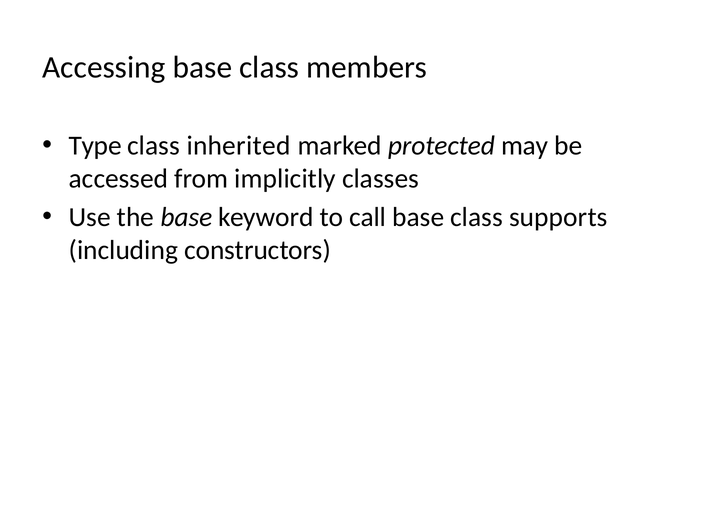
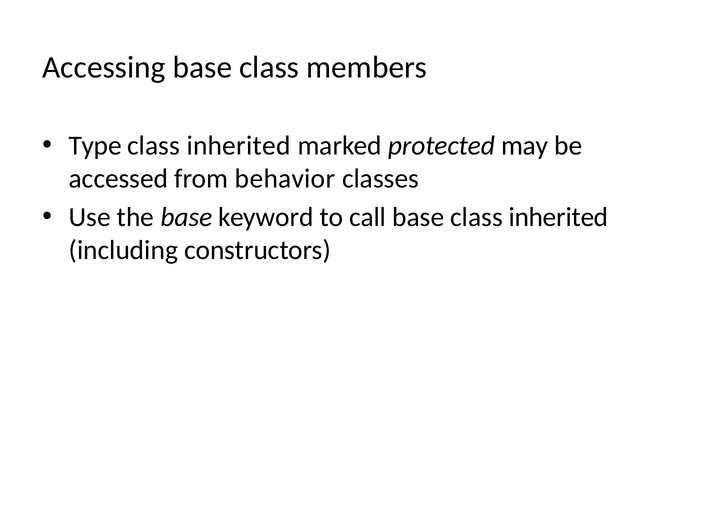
implicitly: implicitly -> behavior (285, 178)
base class supports: supports -> inherited (558, 217)
